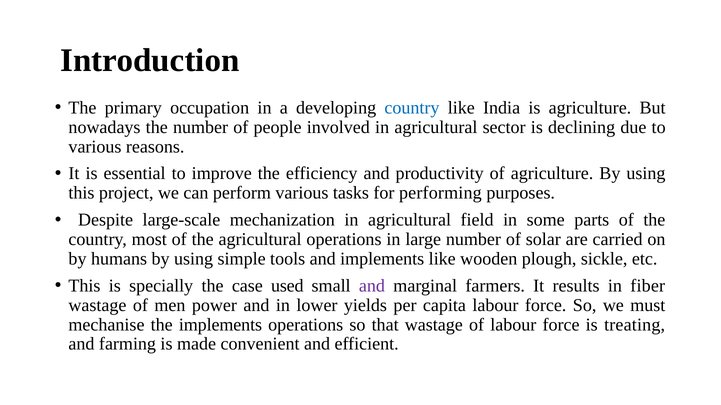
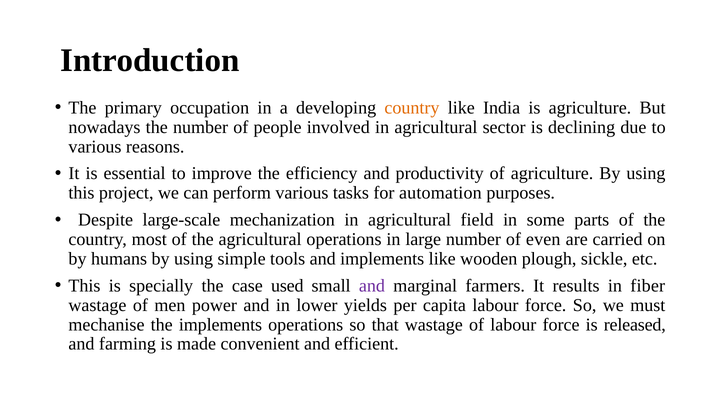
country colour: blue -> orange (412, 108)
performing: performing -> automation (440, 193)
solar: solar -> even (543, 240)
treating: treating -> released (635, 325)
